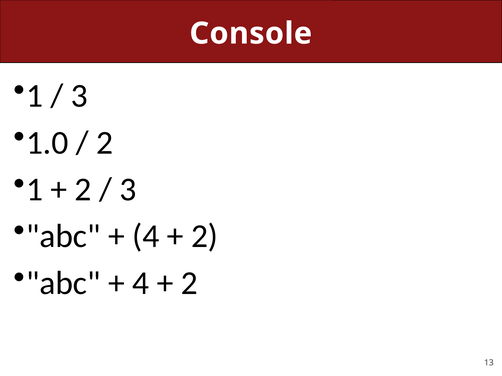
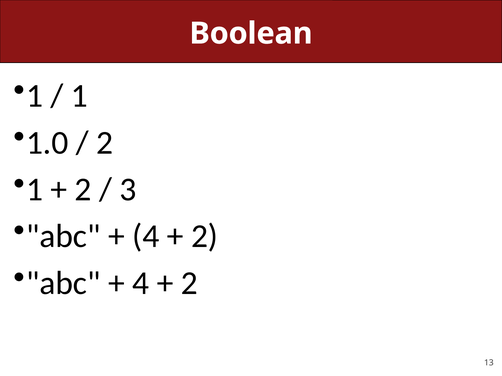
Console: Console -> Boolean (251, 34)
3: 3 -> 1 (79, 96)
